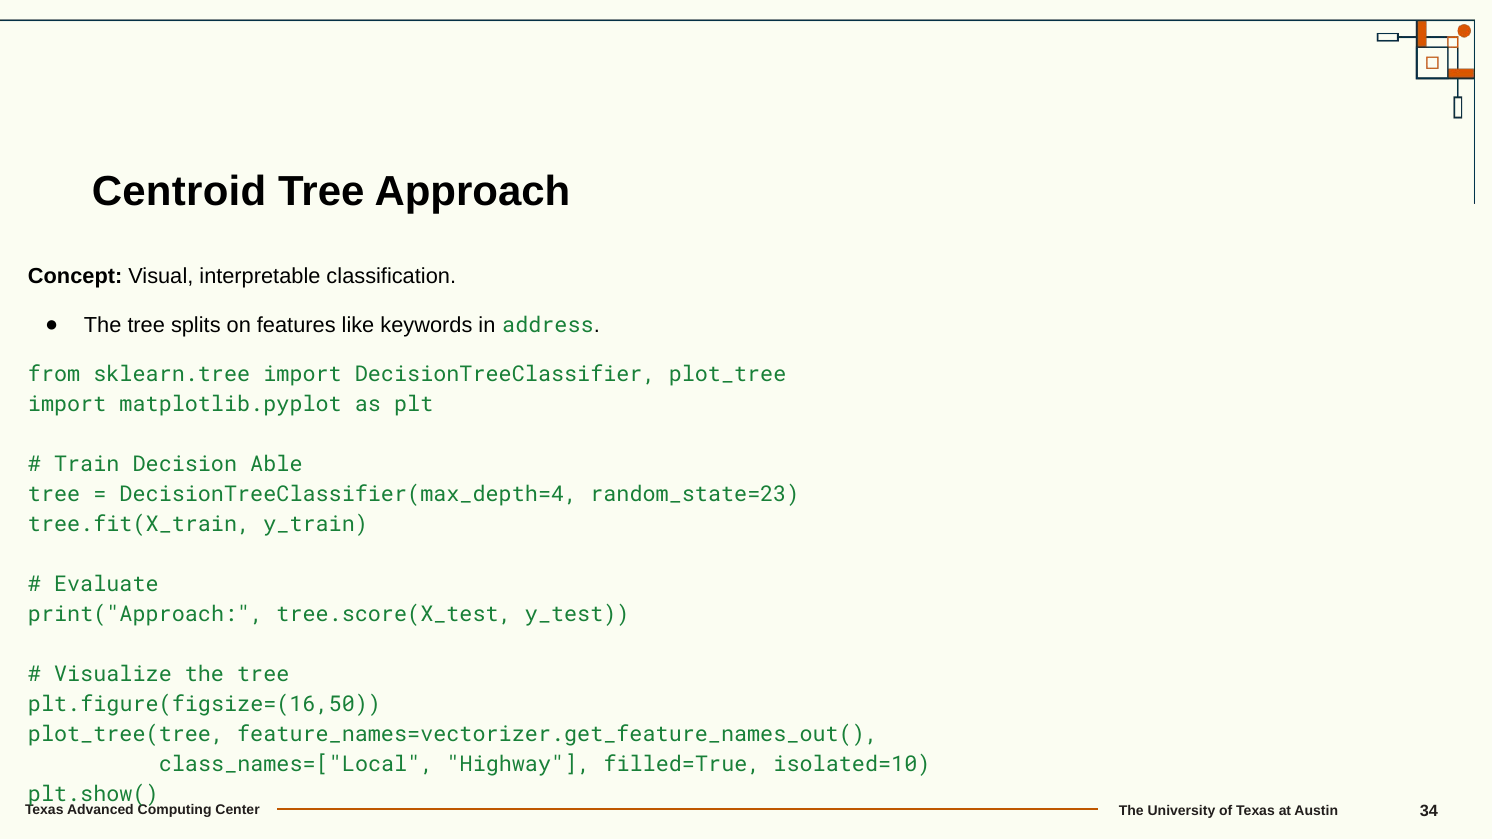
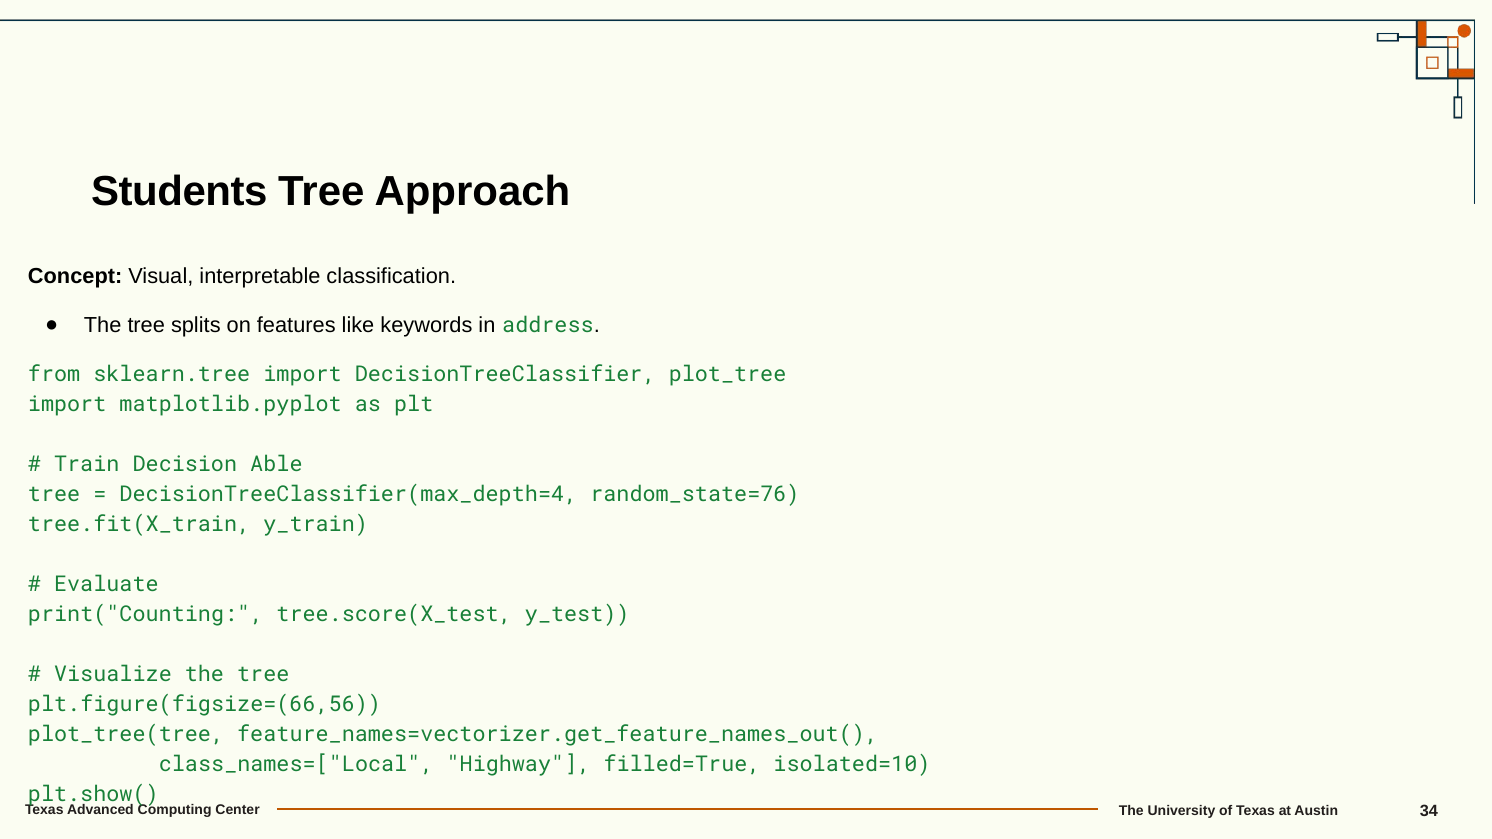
Centroid: Centroid -> Students (179, 192)
random_state=23: random_state=23 -> random_state=76 (695, 494)
print("Approach: print("Approach -> print("Counting (146, 614)
plt.figure(figsize=(16,50: plt.figure(figsize=(16,50 -> plt.figure(figsize=(66,56 (204, 704)
